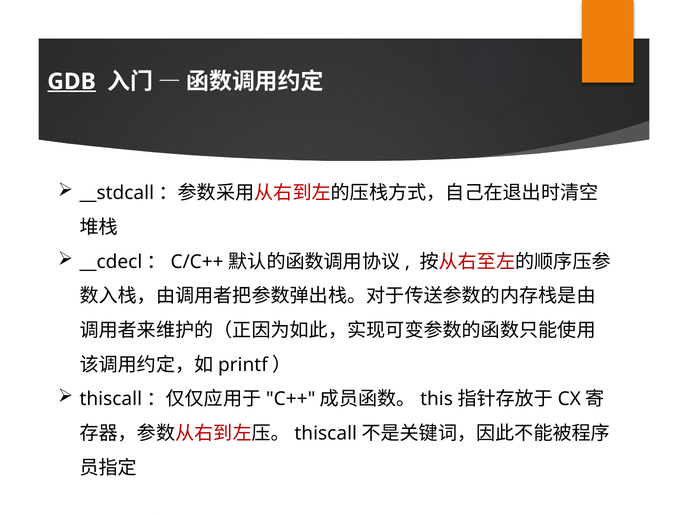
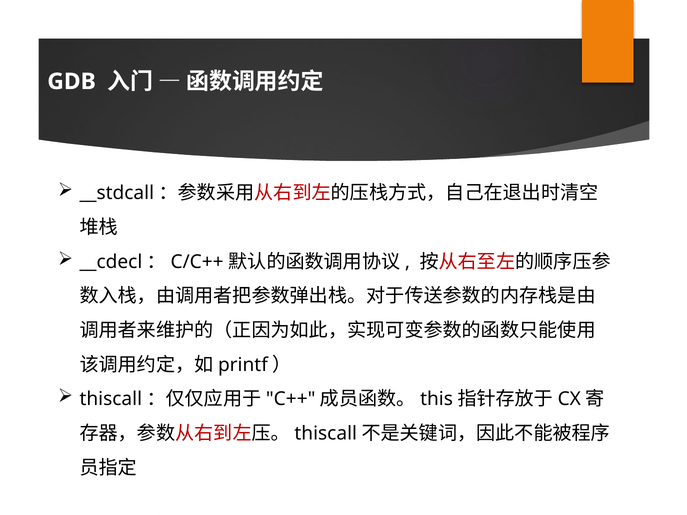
GDB underline: present -> none (72, 82)
